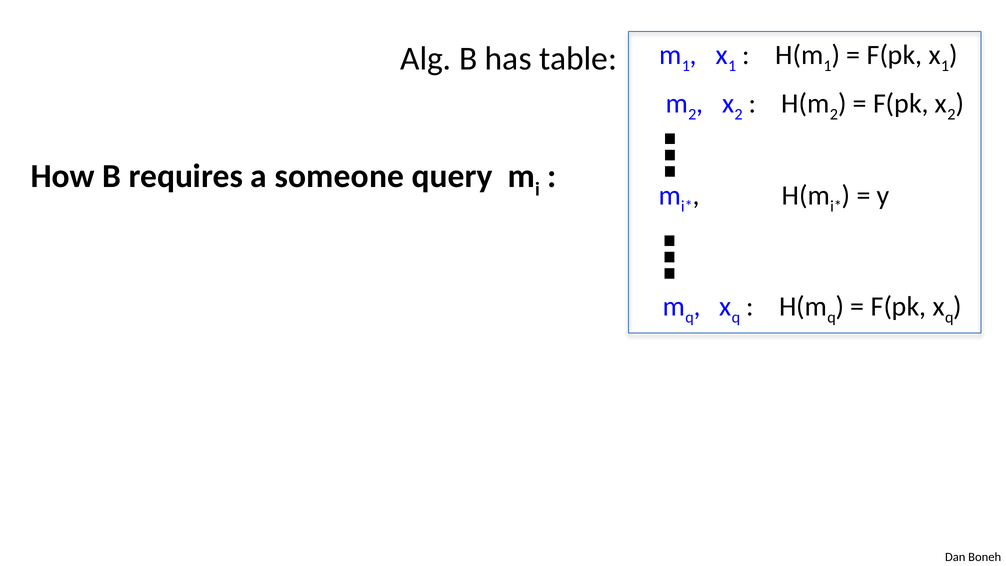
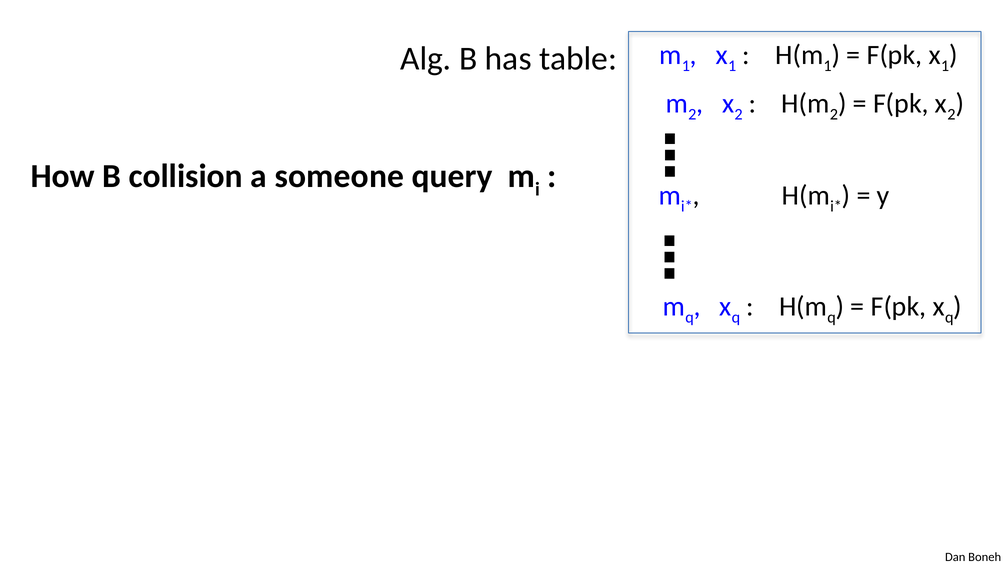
requires: requires -> collision (186, 176)
